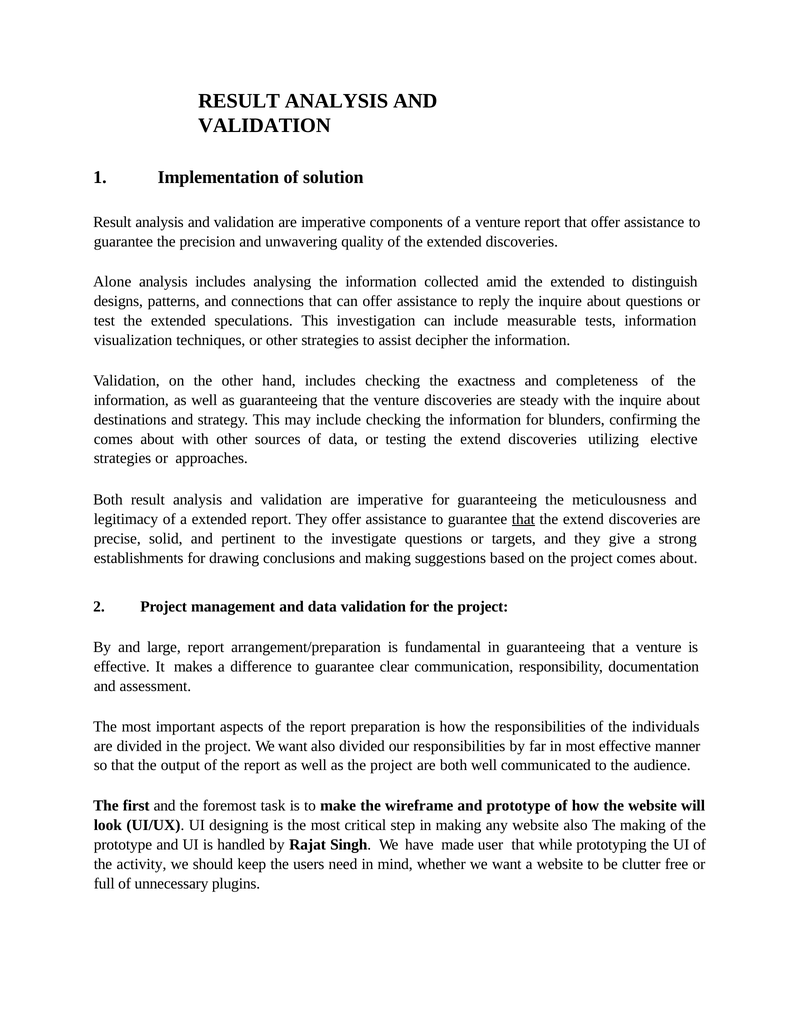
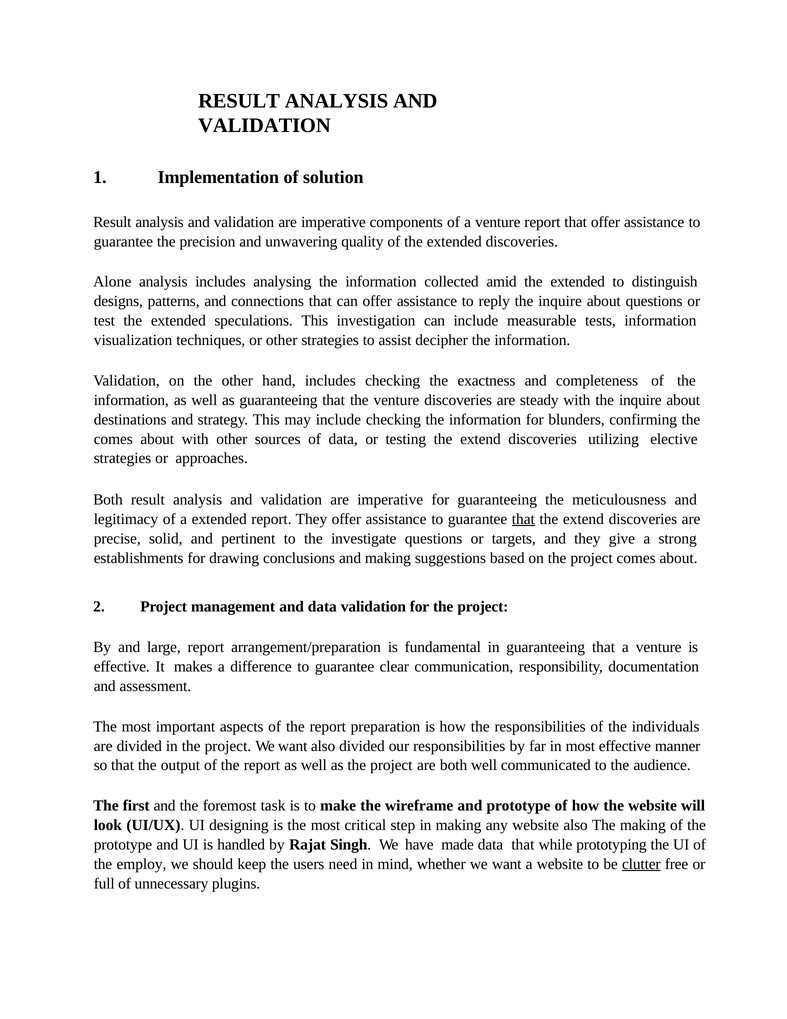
made user: user -> data (490, 844)
activity: activity -> employ (142, 864)
clutter underline: none -> present (641, 864)
